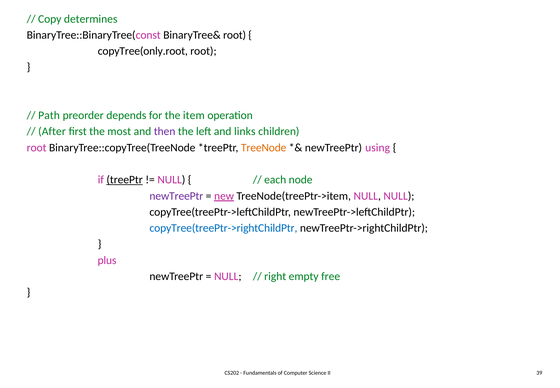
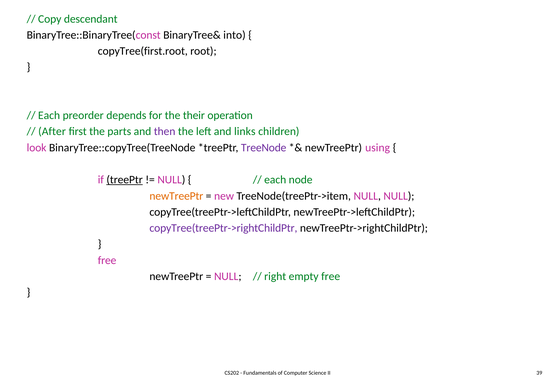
determines: determines -> descendant (91, 19)
BinaryTree& root: root -> into (234, 35)
copyTree(only.root: copyTree(only.root -> copyTree(first.root (143, 51)
Path: Path -> Each (49, 115)
item: item -> their (194, 115)
most: most -> parts (119, 131)
root: root -> look (37, 148)
TreeNode colour: orange -> purple (264, 148)
newTreePtr colour: purple -> orange (176, 196)
new underline: present -> none (224, 196)
copyTree(treePtr->rightChildPtr colour: blue -> purple (223, 228)
plus: plus -> free (107, 260)
